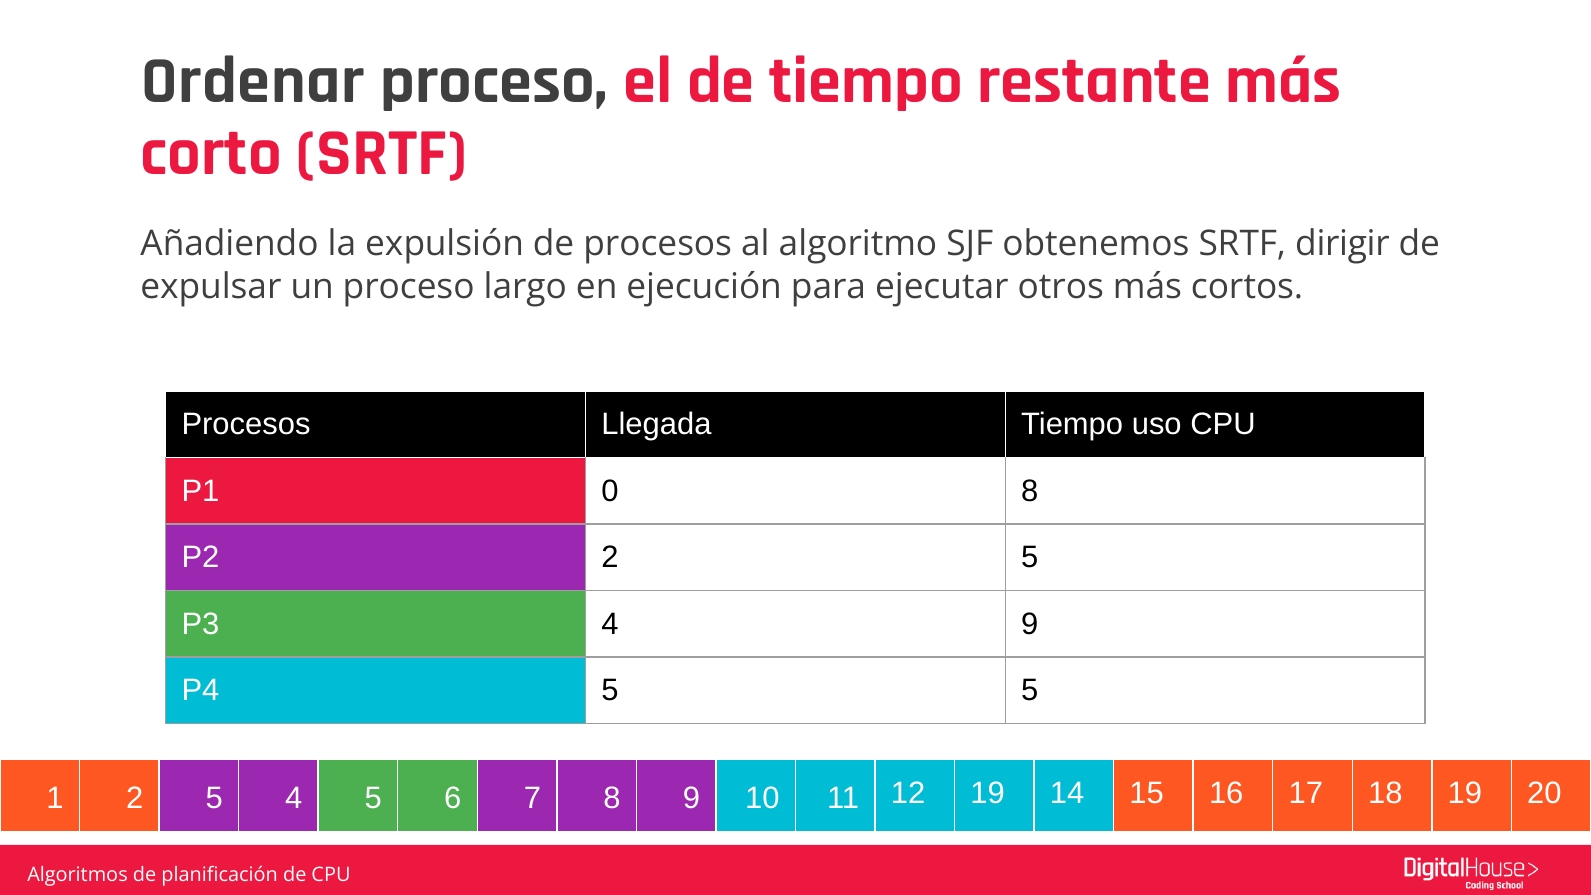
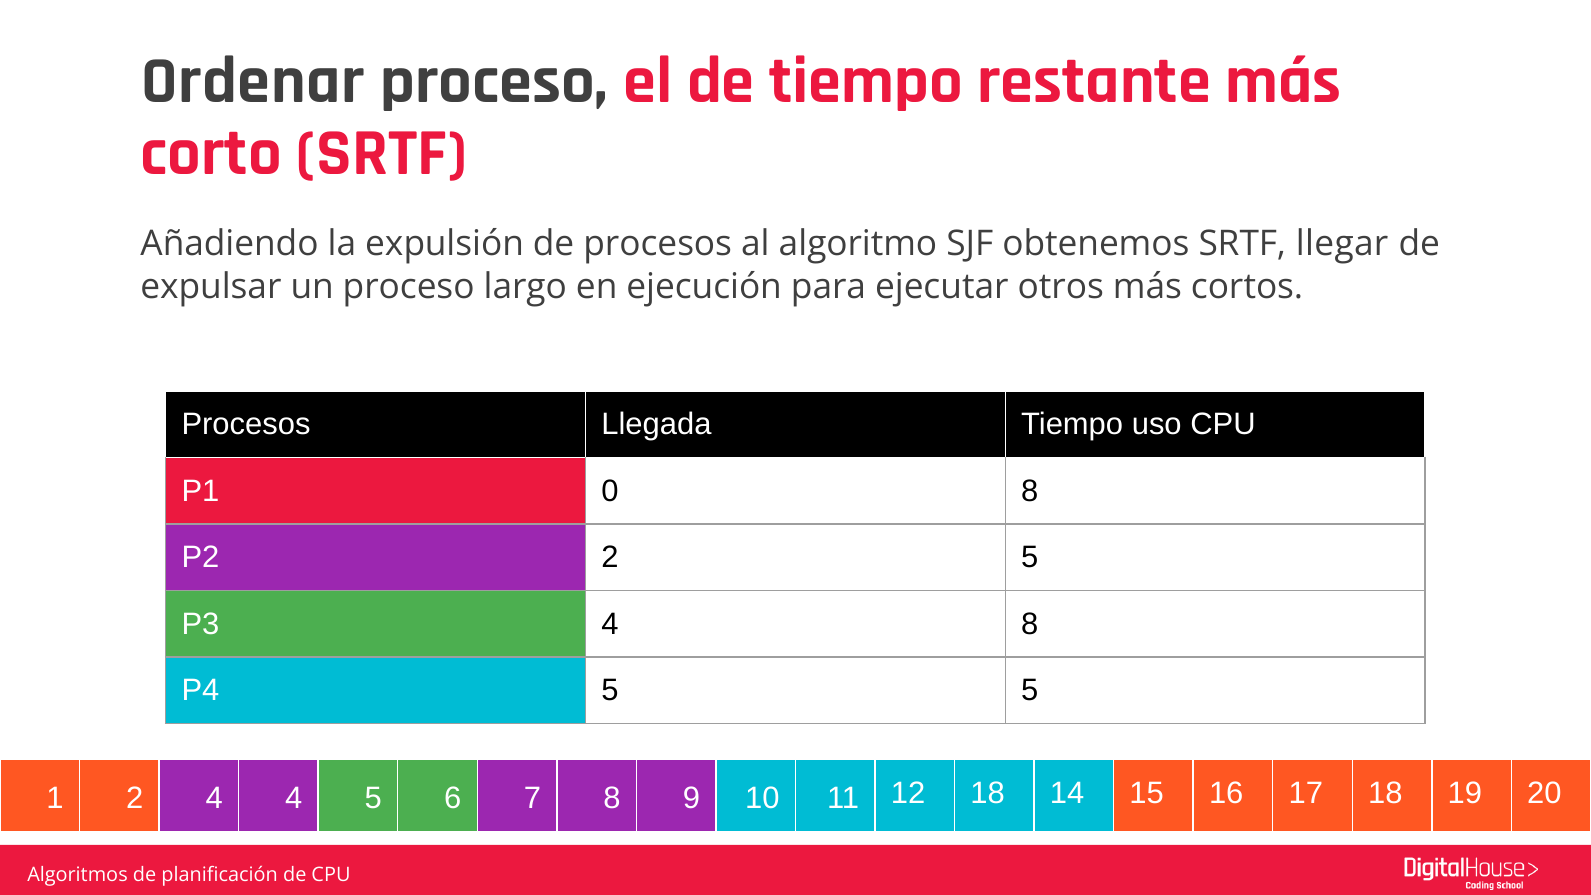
dirigir: dirigir -> llegar (1342, 244)
4 9: 9 -> 8 (1030, 624)
1 2 5: 5 -> 4 (214, 799)
12 19: 19 -> 18 (988, 793)
